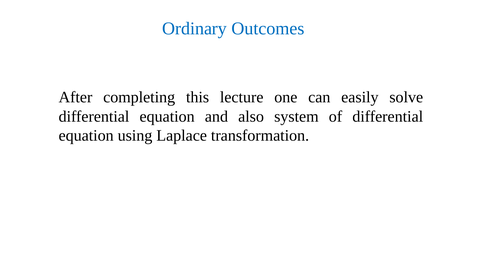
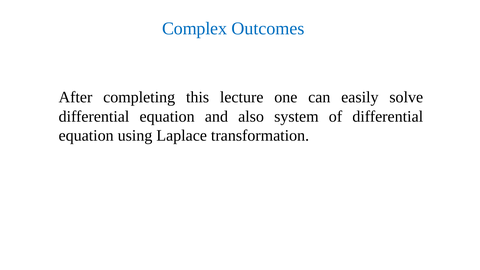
Ordinary: Ordinary -> Complex (195, 29)
